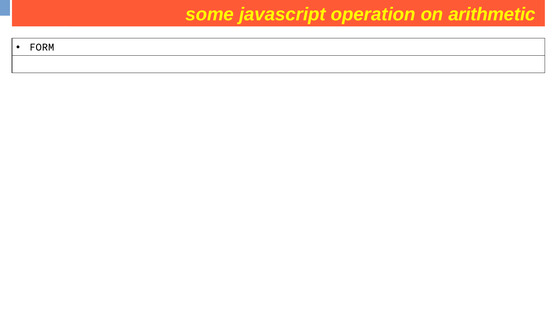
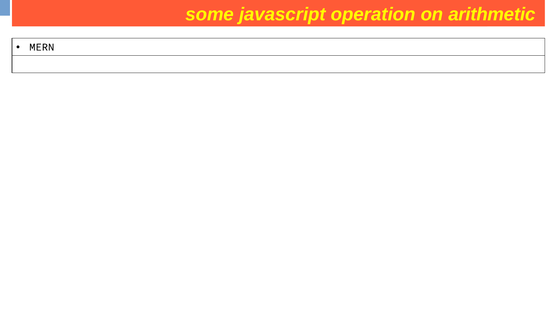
FORM: FORM -> MERN (42, 47)
